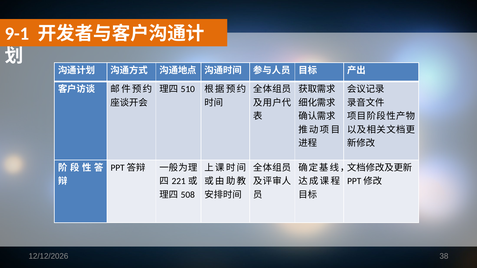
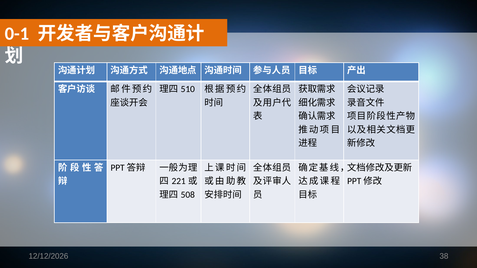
9-1: 9-1 -> 0-1 (17, 34)
